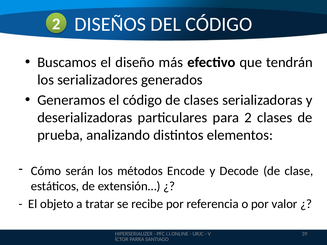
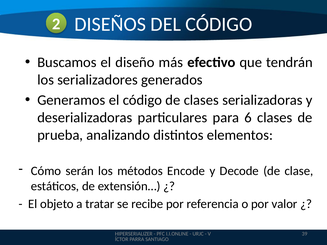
para 2: 2 -> 6 (248, 118)
